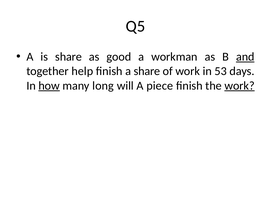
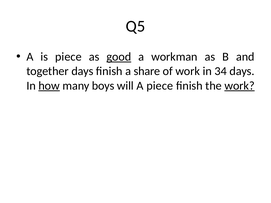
is share: share -> piece (68, 57)
good underline: none -> present (119, 57)
and underline: present -> none (245, 57)
together help: help -> days (82, 71)
53: 53 -> 34 (221, 71)
long: long -> boys (103, 86)
